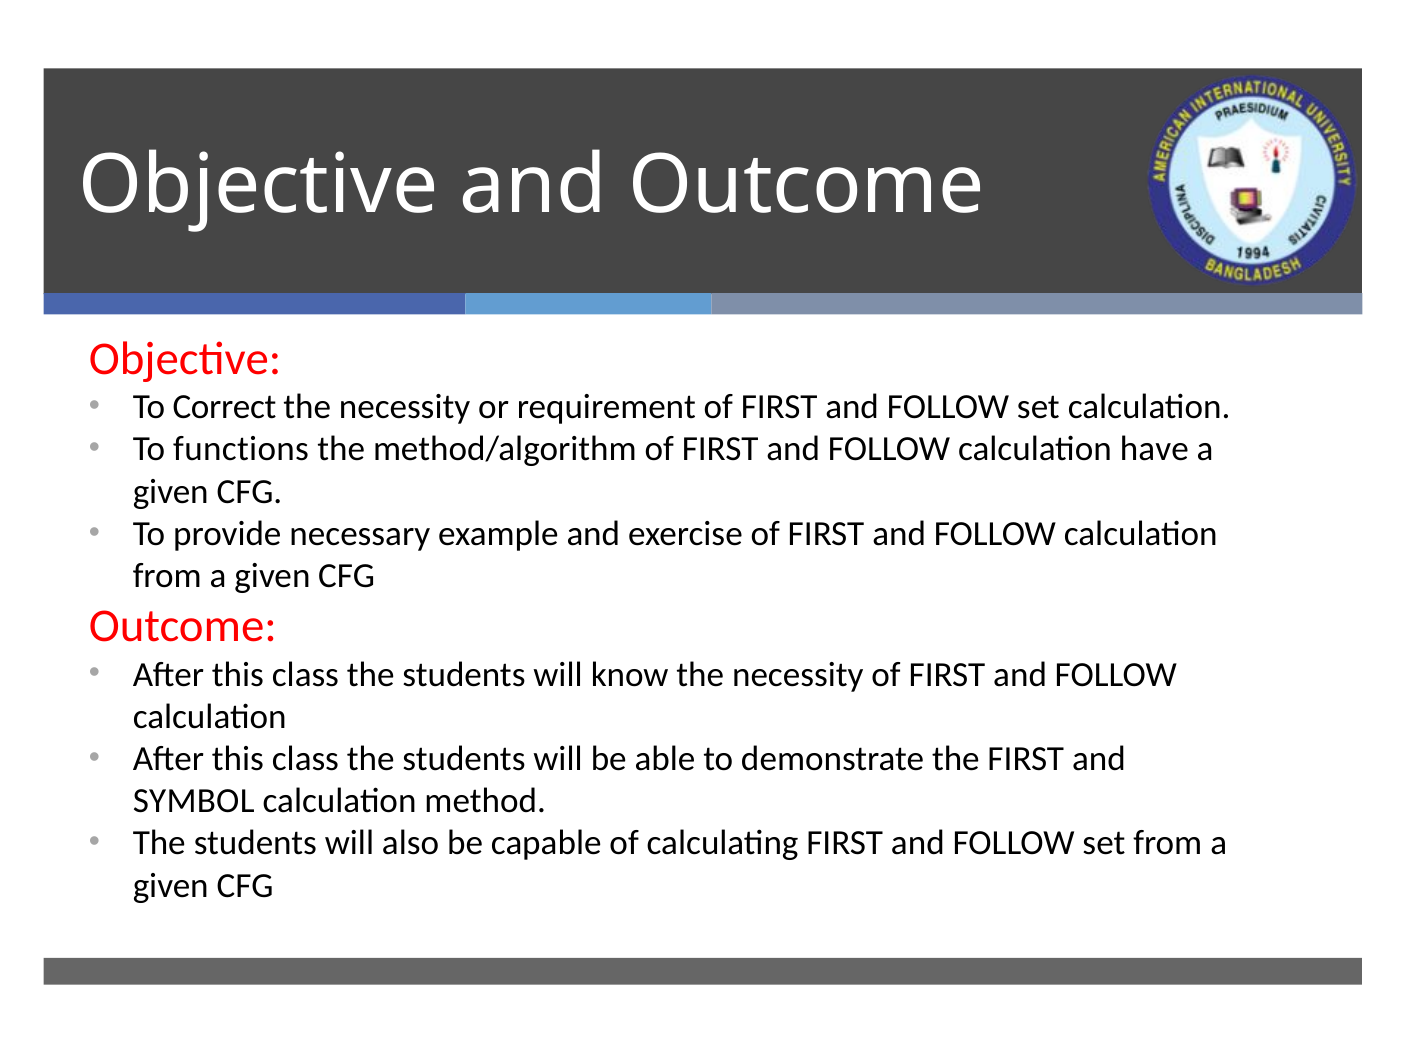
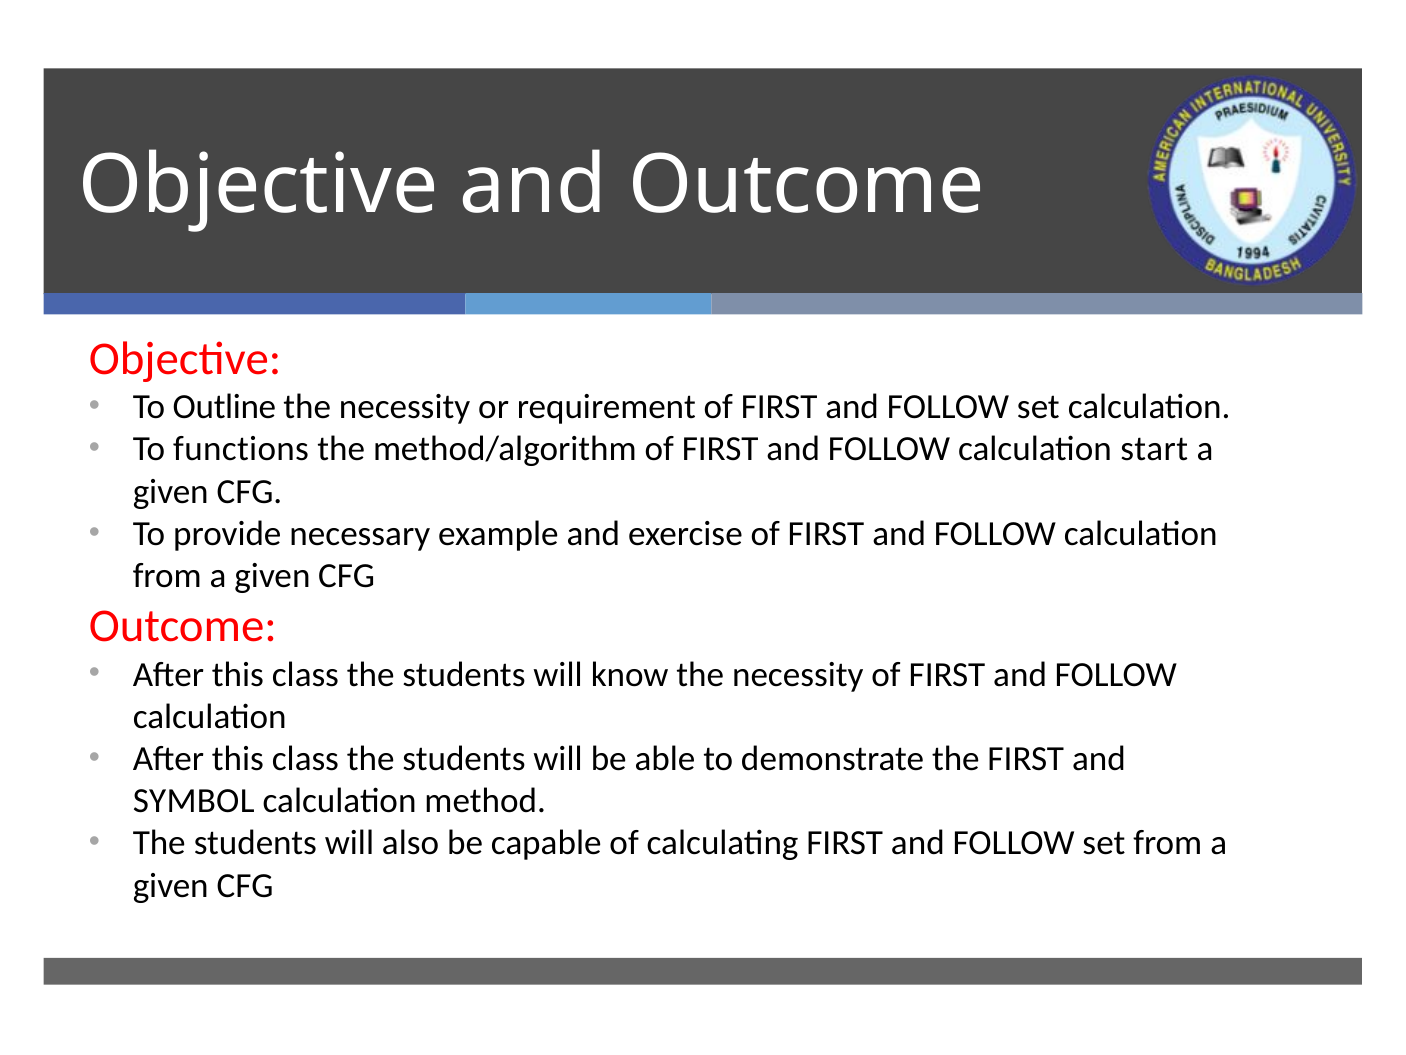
Correct: Correct -> Outline (224, 407)
have: have -> start (1154, 449)
